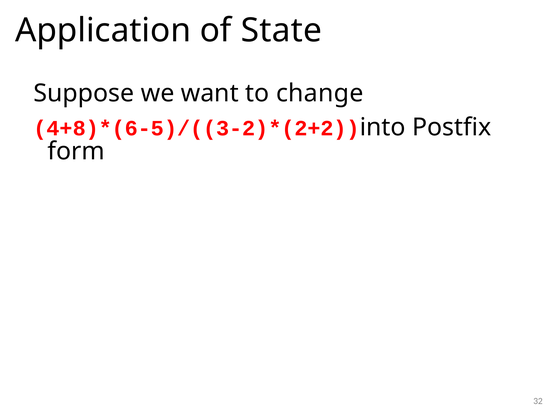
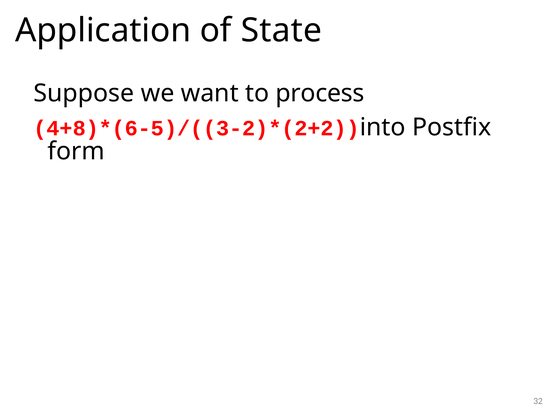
change: change -> process (320, 93)
